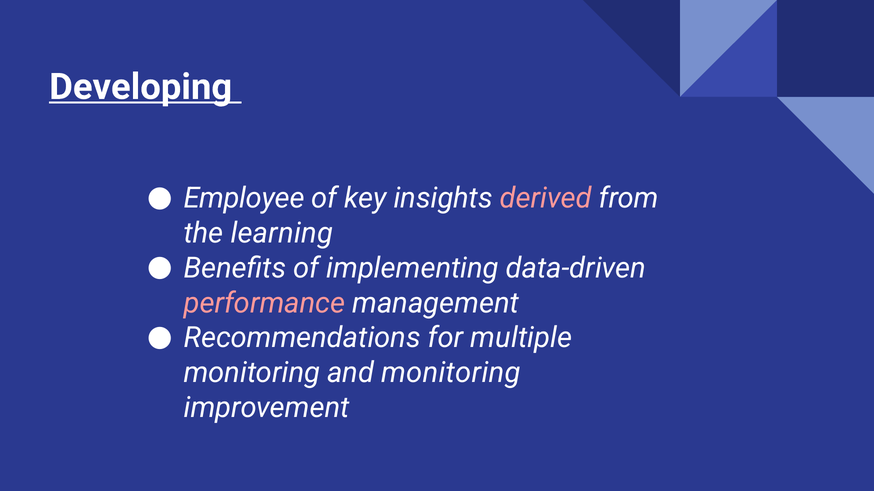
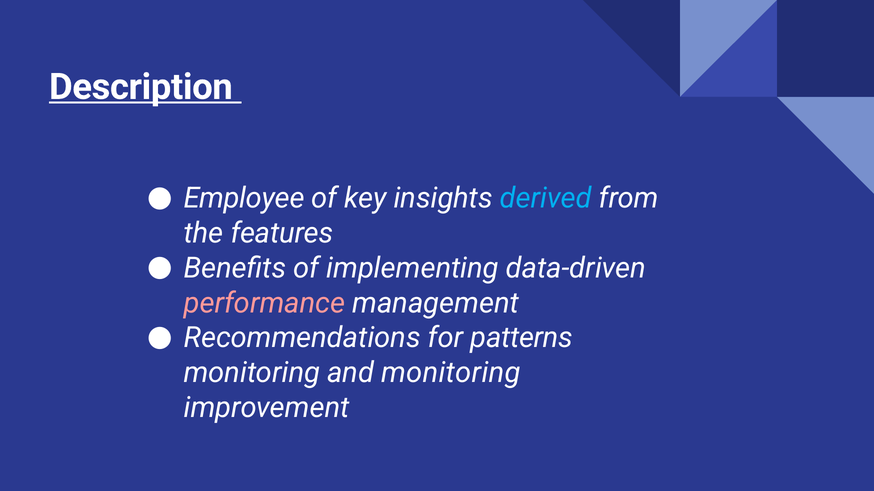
Developing: Developing -> Description (141, 87)
derived colour: pink -> light blue (546, 198)
learning: learning -> features (282, 233)
multiple: multiple -> patterns (522, 338)
